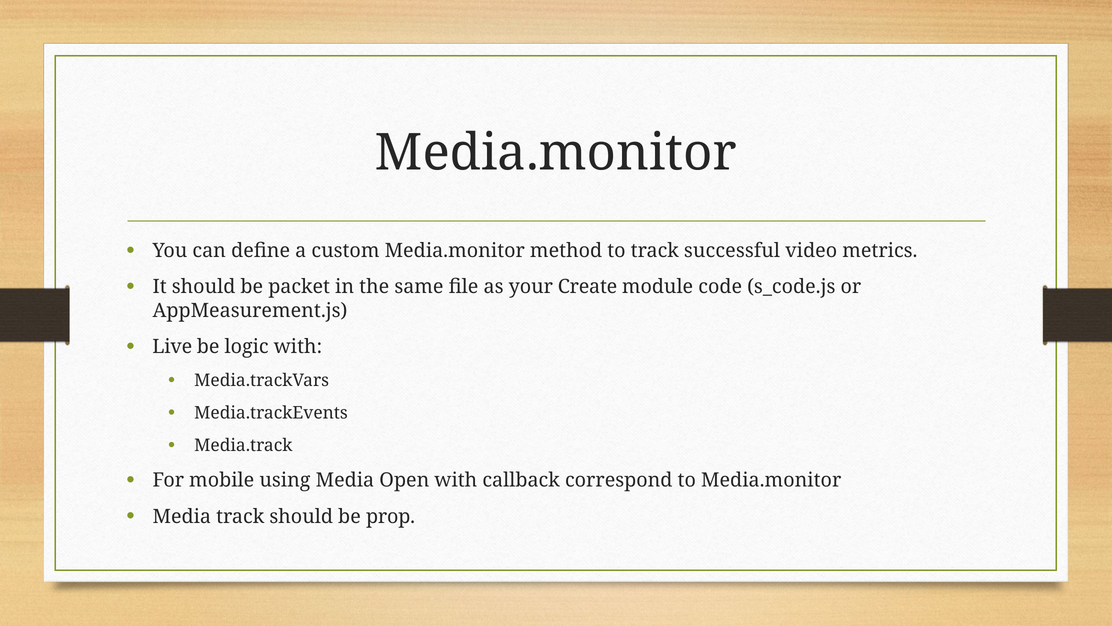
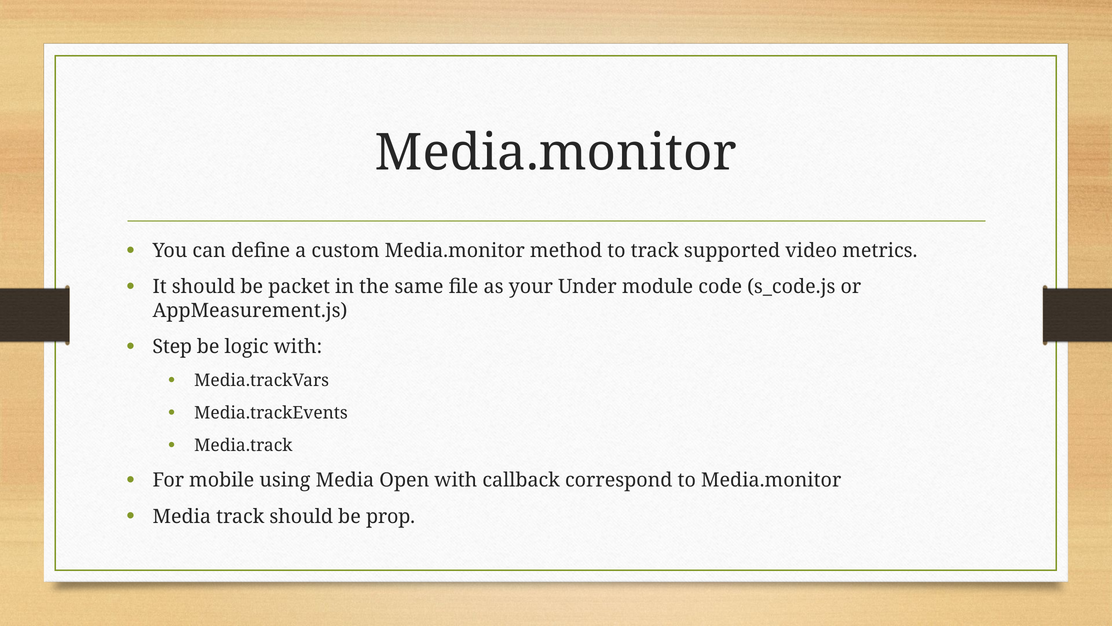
successful: successful -> supported (732, 251)
Create: Create -> Under (587, 287)
Live: Live -> Step (172, 347)
